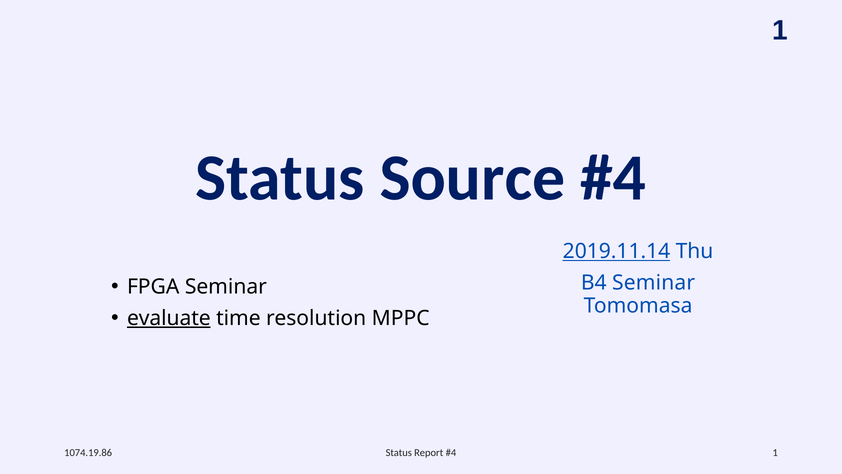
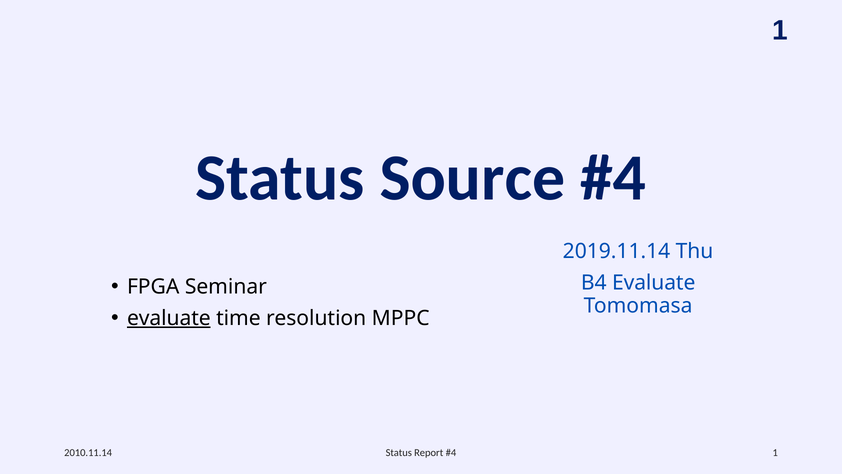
2019.11.14 underline: present -> none (616, 251)
B4 Seminar: Seminar -> Evaluate (654, 283)
1074.19.86: 1074.19.86 -> 2010.11.14 (88, 452)
